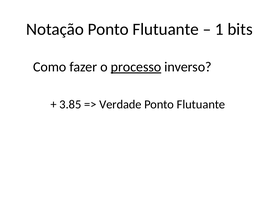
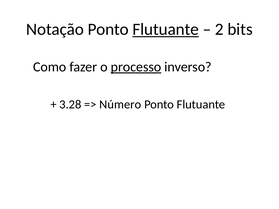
Flutuante underline: none -> present (166, 29)
1: 1 -> 2 (219, 29)
3.85: 3.85 -> 3.28 (70, 104)
Verdade: Verdade -> Número (120, 104)
